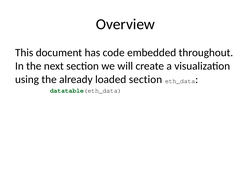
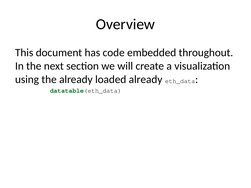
loaded section: section -> already (146, 79)
